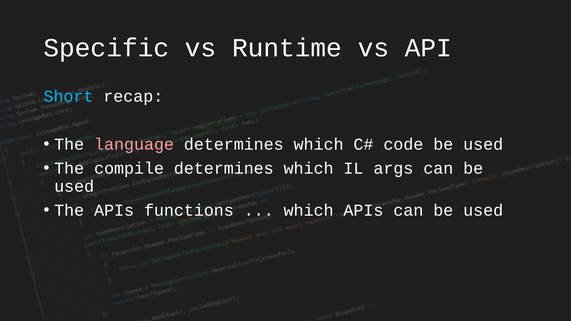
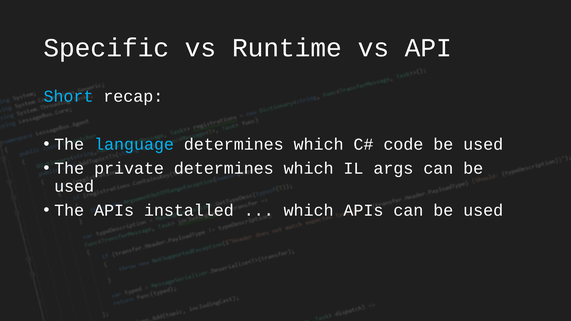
language colour: pink -> light blue (134, 144)
compile: compile -> private (129, 168)
functions: functions -> installed (189, 210)
